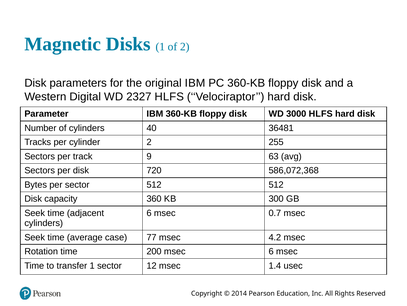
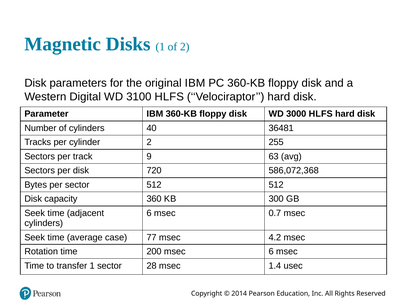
2327: 2327 -> 3100 (139, 96)
12: 12 -> 28 (152, 265)
